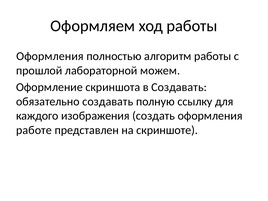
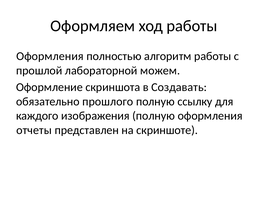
обязательно создавать: создавать -> прошлого (108, 101)
изображения создать: создать -> полную (154, 116)
работе: работе -> отчеты (34, 130)
